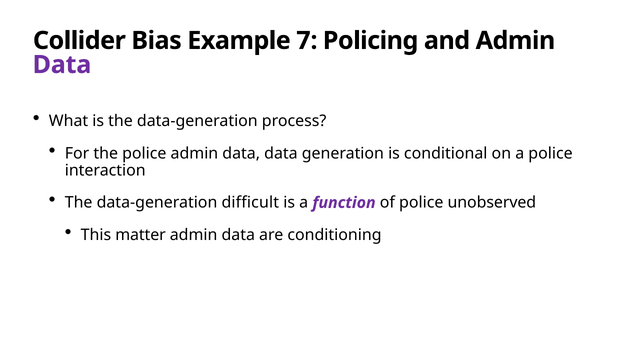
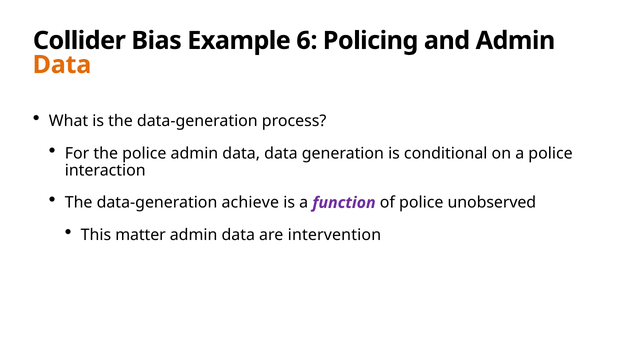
7: 7 -> 6 (307, 41)
Data colour: purple -> orange (62, 65)
difficult: difficult -> achieve (250, 203)
conditioning: conditioning -> intervention (334, 235)
